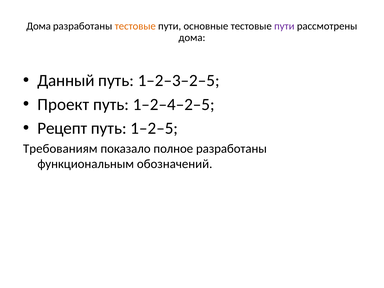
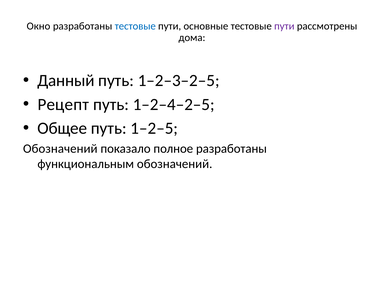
Дома: Дома -> Окно (38, 26)
тестовые colour: orange -> blue (135, 26)
Проект: Проект -> Рецепт (63, 104)
Рецепт: Рецепт -> Общее (62, 128)
Требованиям: Требованиям -> Обозначений (60, 149)
